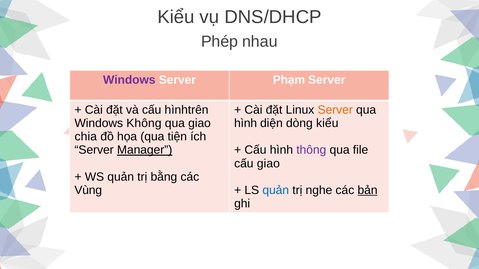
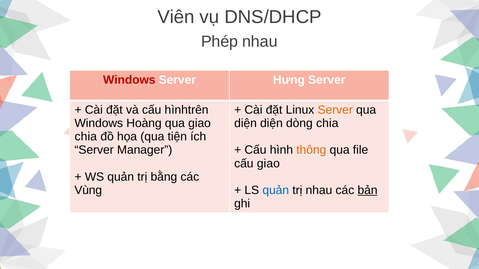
Kiểu: Kiểu -> Viên (176, 17)
Windows colour: purple -> red (129, 80)
Phạm: Phạm -> Hưng (289, 80)
Không: Không -> Hoàng (144, 123)
hình: hình -> diện (246, 123)
dòng kiểu: kiểu -> chia (327, 123)
Manager underline: present -> none (145, 150)
thông colour: purple -> orange (311, 150)
trị nghe: nghe -> nhau (319, 191)
